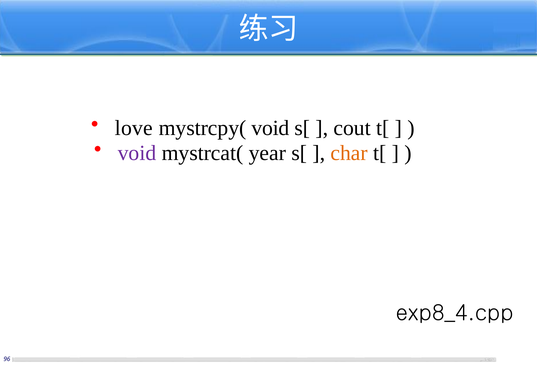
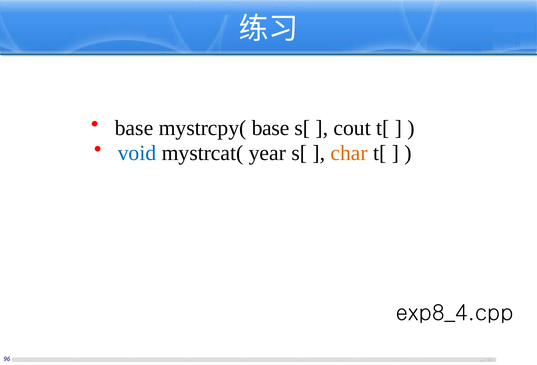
love: love -> base (134, 128)
mystrcpy( void: void -> base (271, 128)
void colour: purple -> blue (137, 153)
